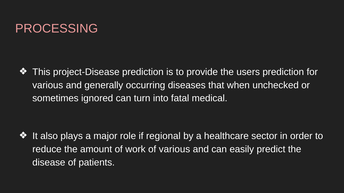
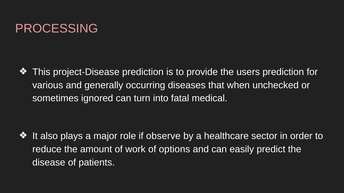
regional: regional -> observe (163, 136)
of various: various -> options (174, 150)
